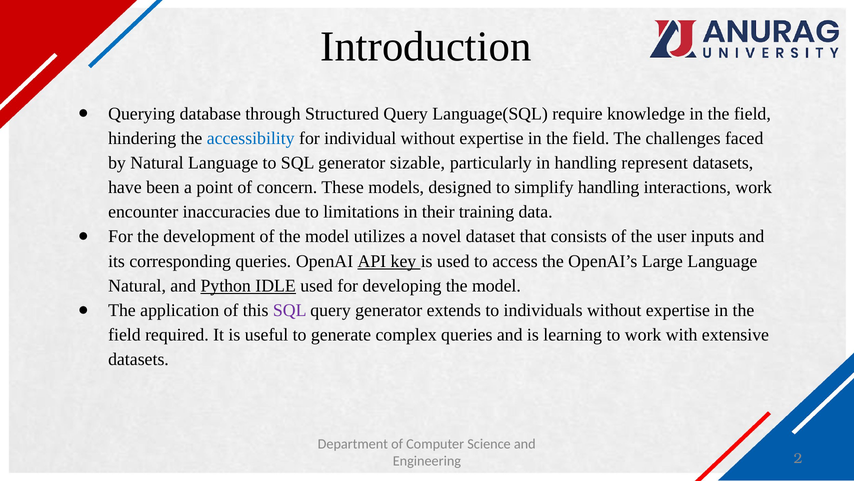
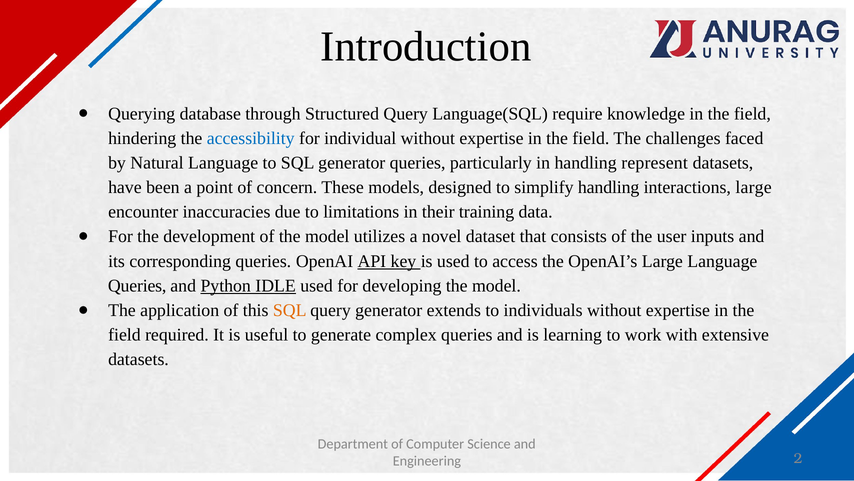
generator sizable: sizable -> queries (418, 163)
interactions work: work -> large (754, 187)
Natural: Natural -> Queries (137, 285)
SQL colour: purple -> orange (290, 310)
